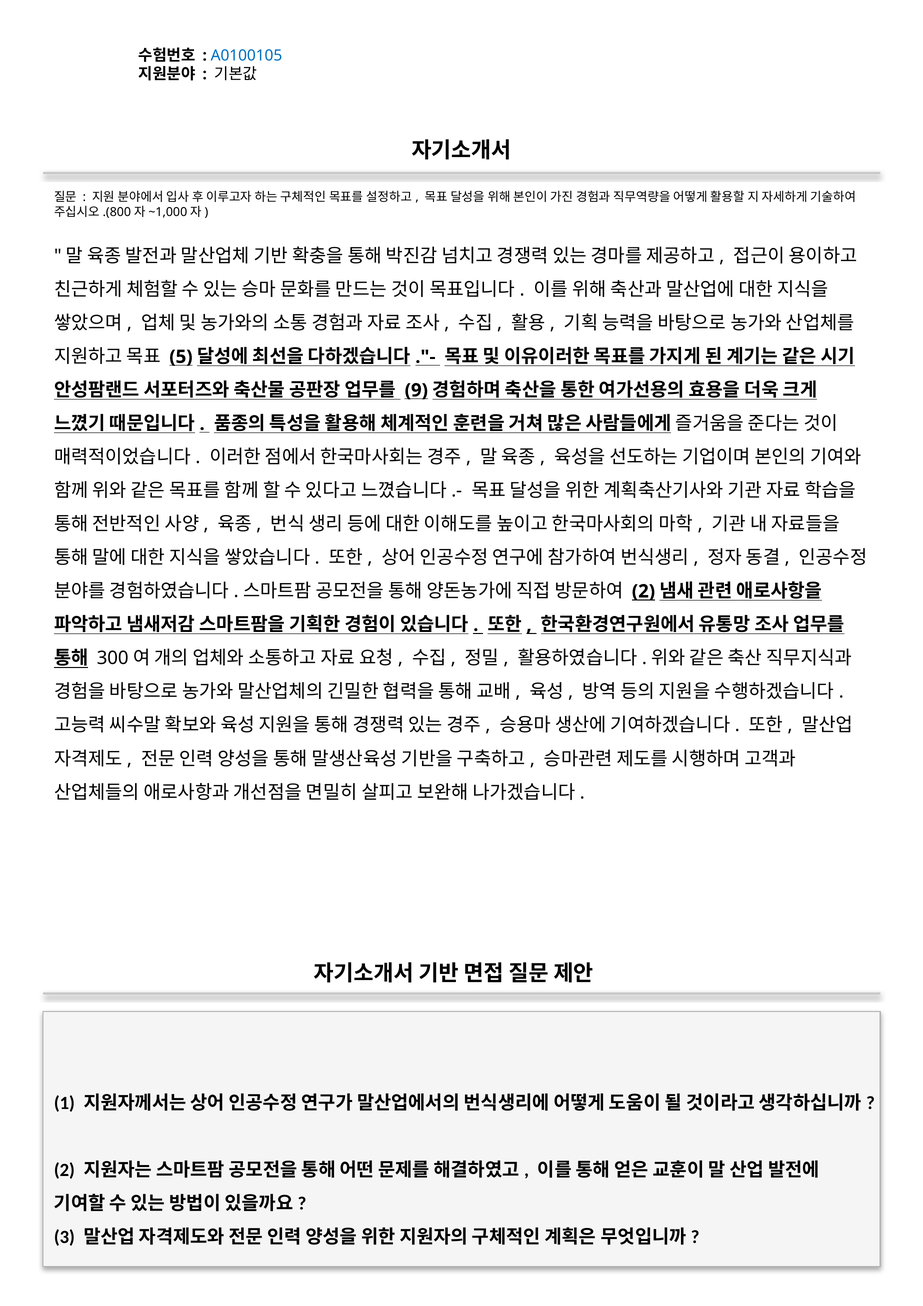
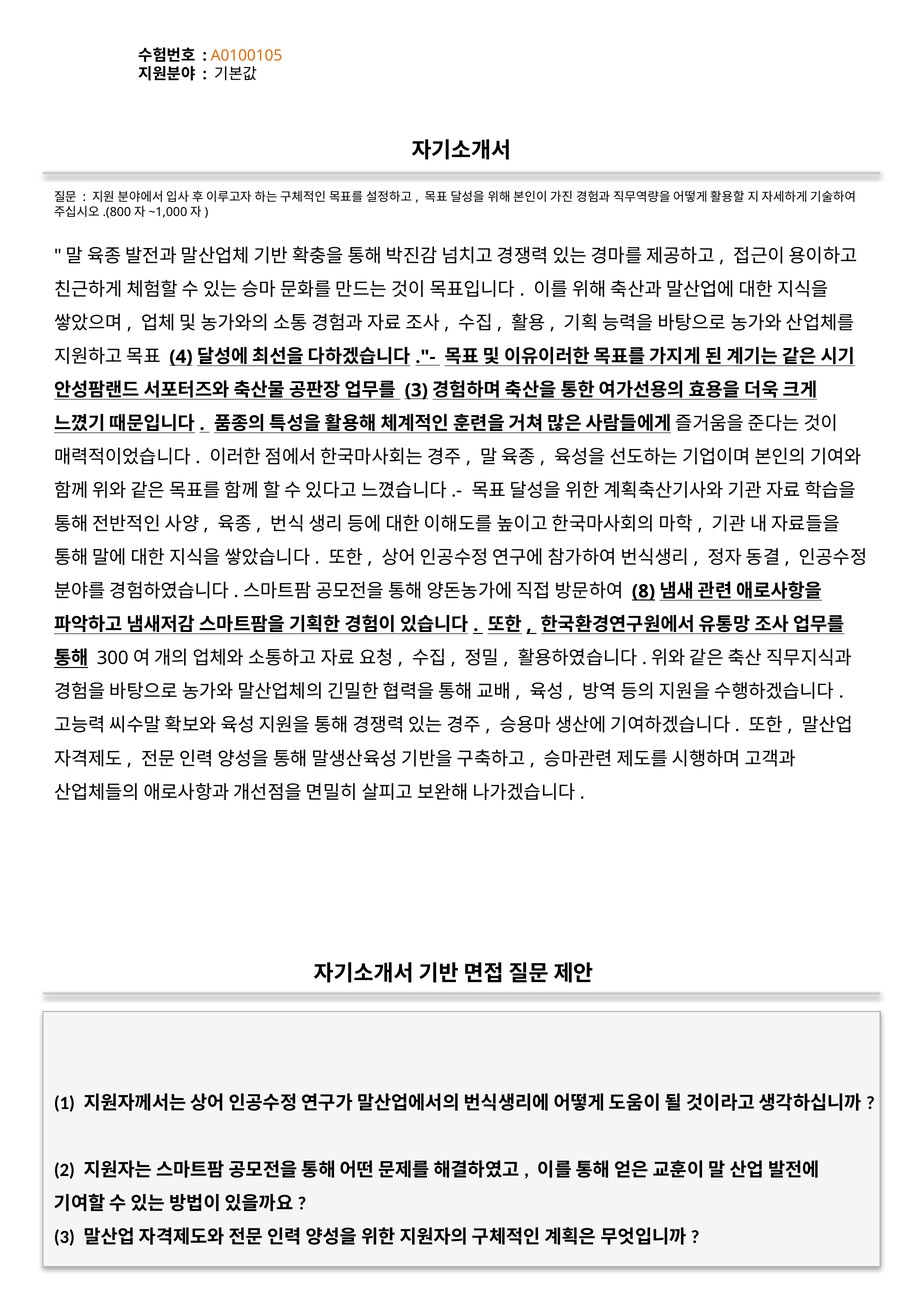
A0100105 colour: blue -> orange (246, 55)
5: 5 -> 4 (181, 357)
9: 9 -> 3 (416, 390)
2: 2 -> 8 (643, 591)
